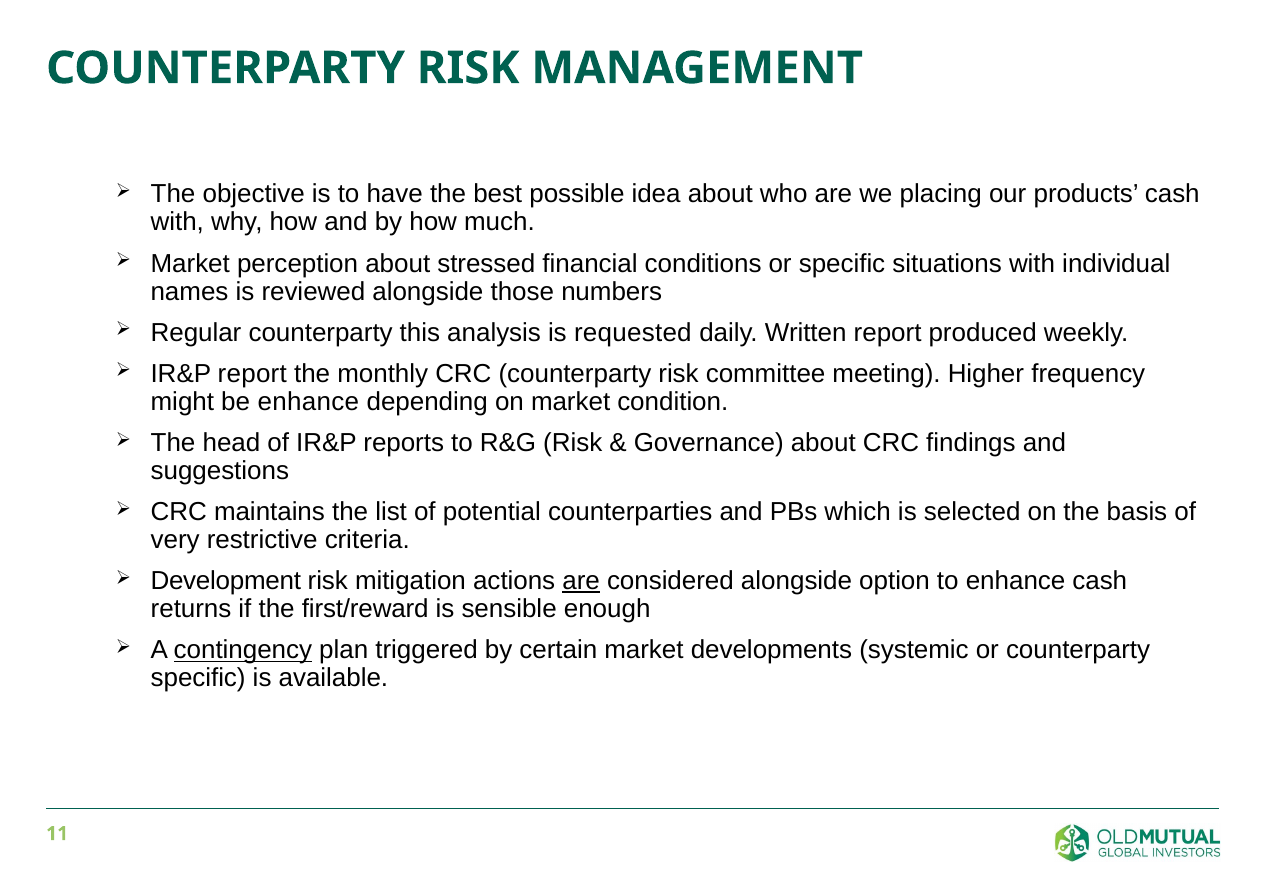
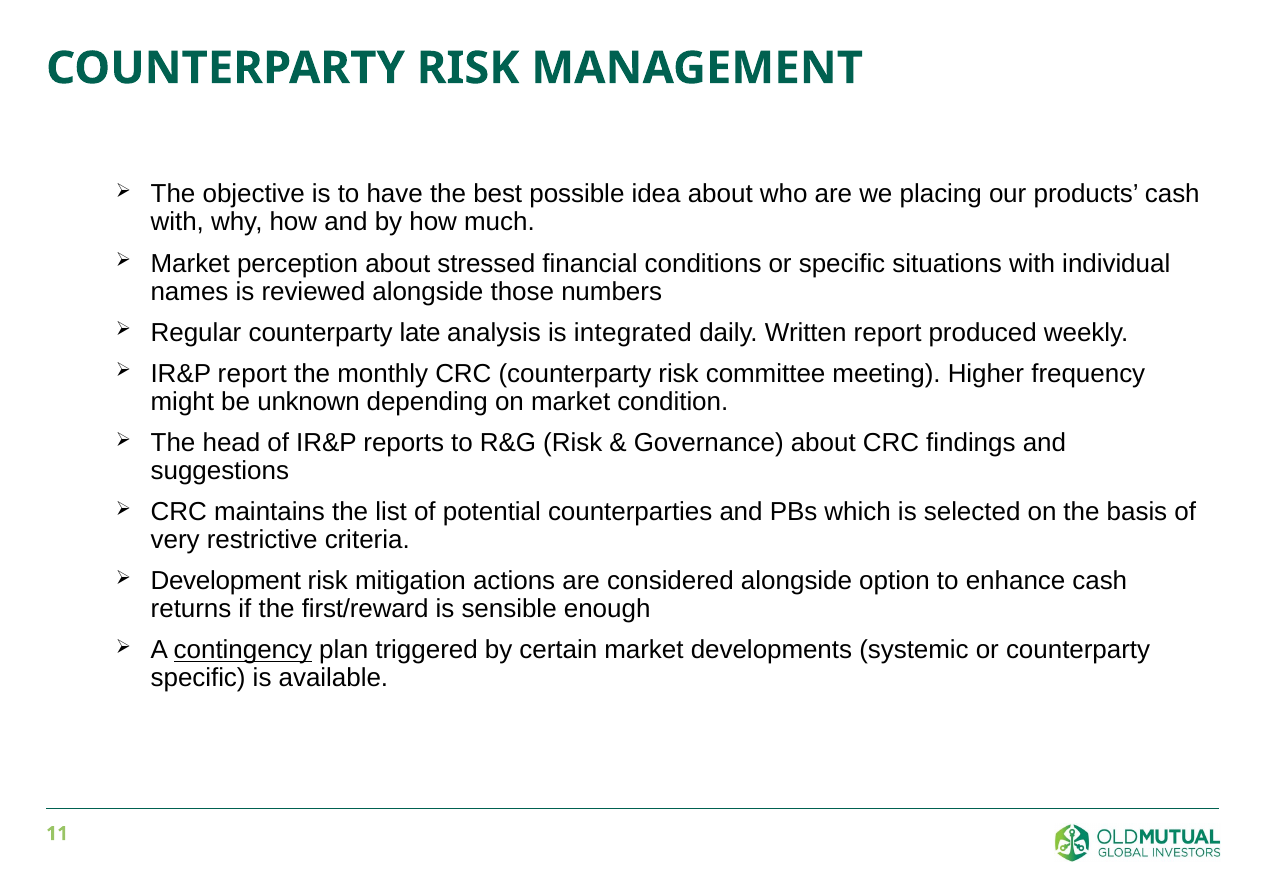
this: this -> late (420, 333)
requested: requested -> integrated (633, 333)
be enhance: enhance -> unknown (309, 402)
are underline: present -> none (581, 581)
